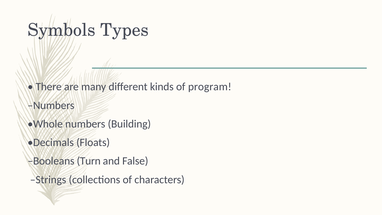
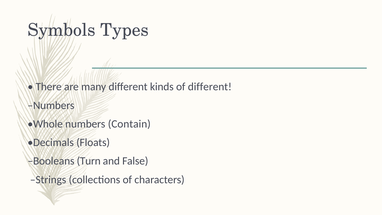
of program: program -> different (210, 87)
Building: Building -> Contain (129, 124)
